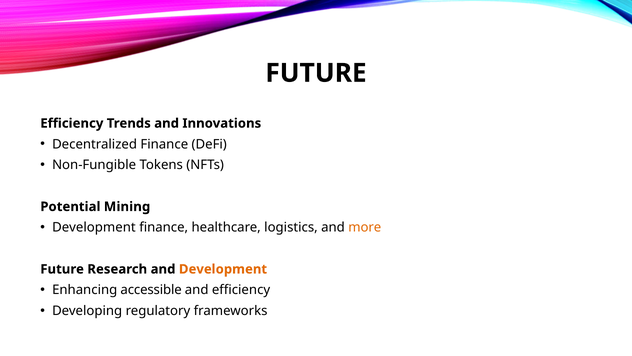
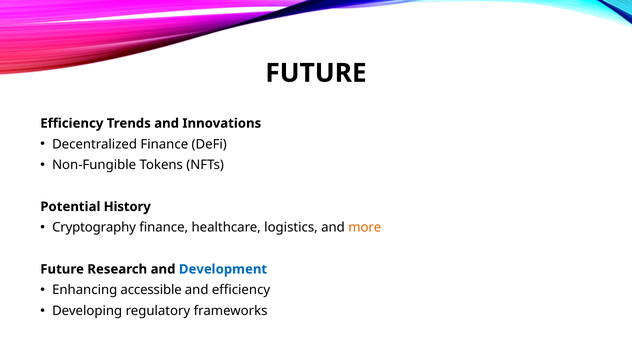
Mining: Mining -> History (127, 206)
Development: Development -> Cryptography (94, 227)
Development colour: orange -> blue (223, 269)
